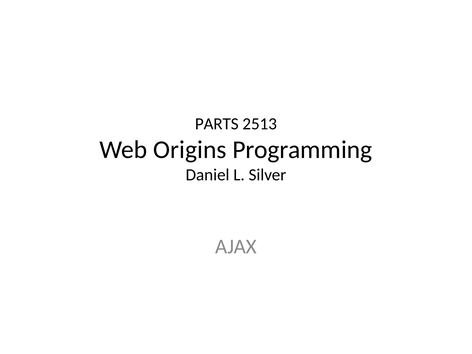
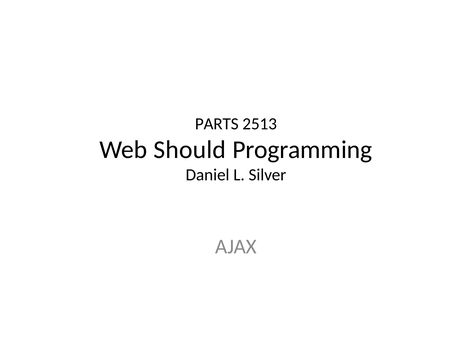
Origins: Origins -> Should (190, 150)
